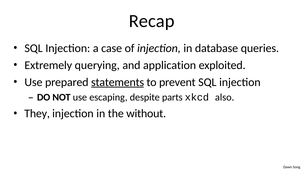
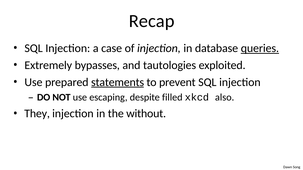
queries underline: none -> present (260, 48)
querying: querying -> bypasses (97, 65)
application: application -> tautologies (170, 65)
parts: parts -> filled (172, 98)
